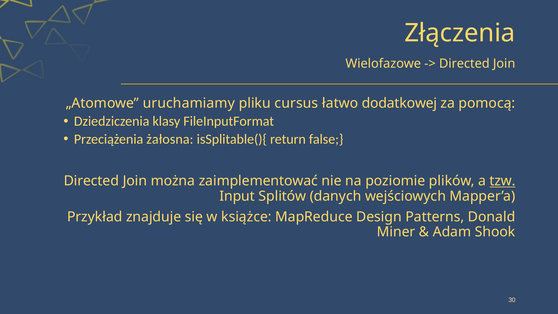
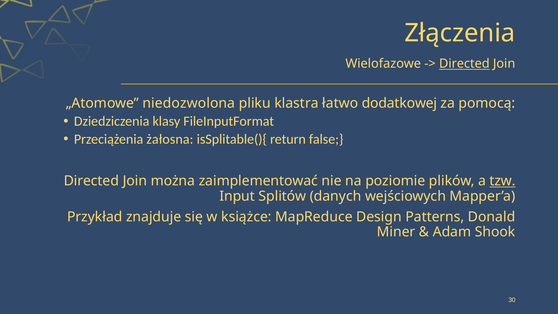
Directed underline: none -> present (464, 64)
uruchamiamy: uruchamiamy -> niedozwolona (189, 103)
cursus: cursus -> klastra (297, 103)
